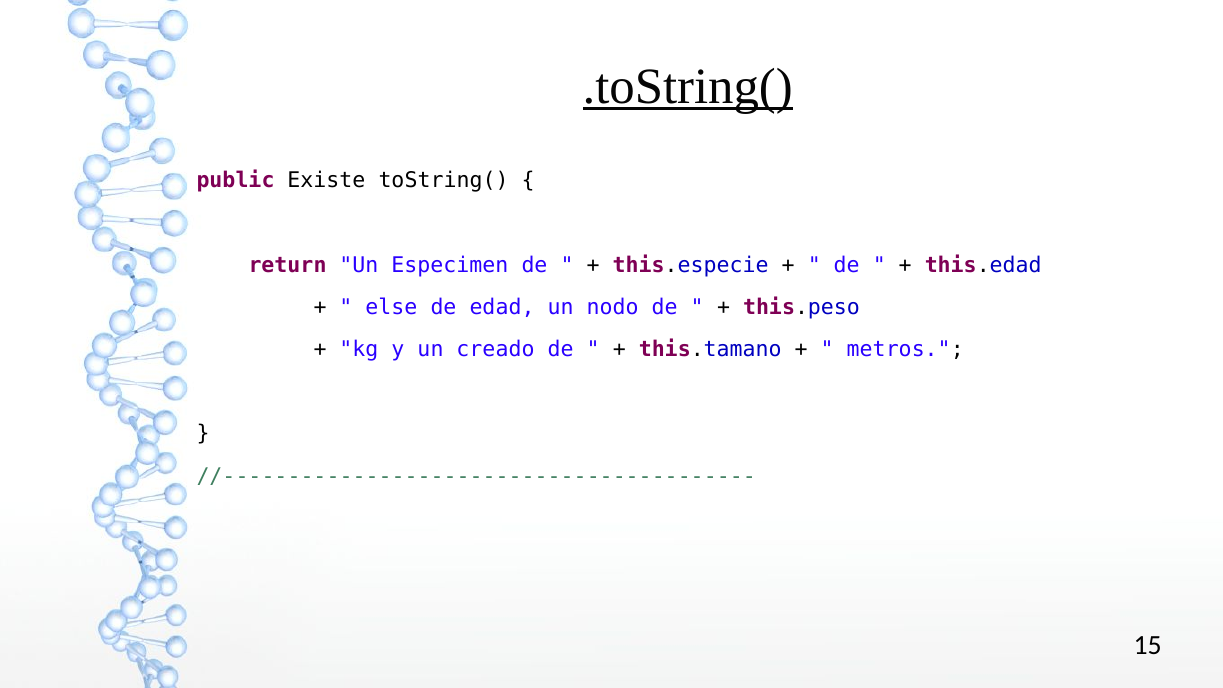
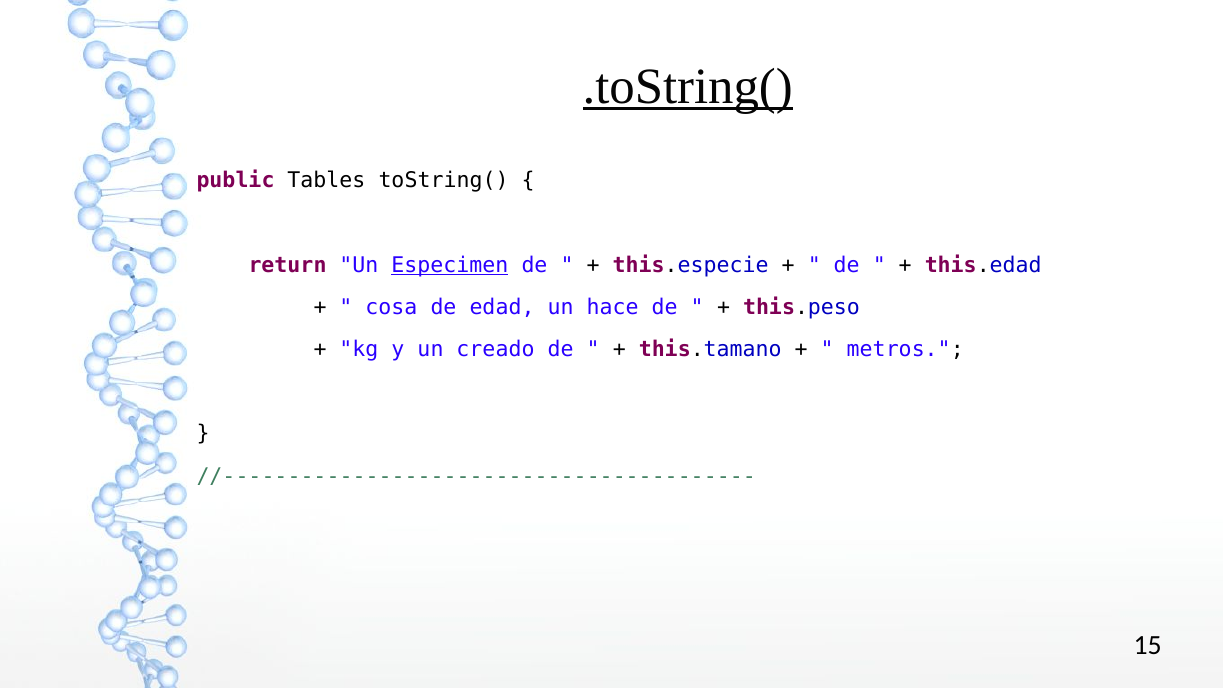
Existe: Existe -> Tables (326, 180)
Especimen underline: none -> present (450, 265)
else: else -> cosa (391, 307)
nodo: nodo -> hace (613, 307)
